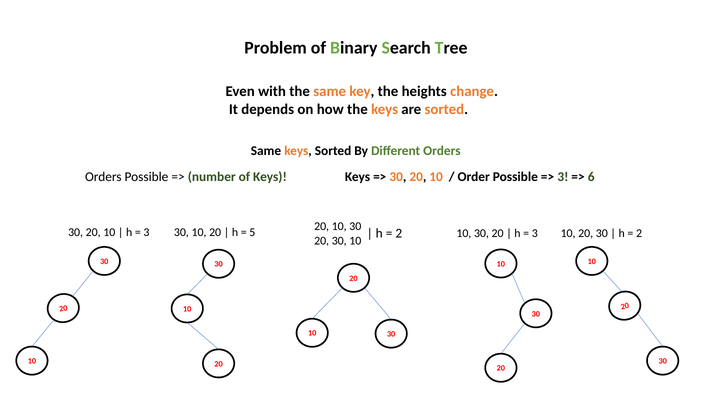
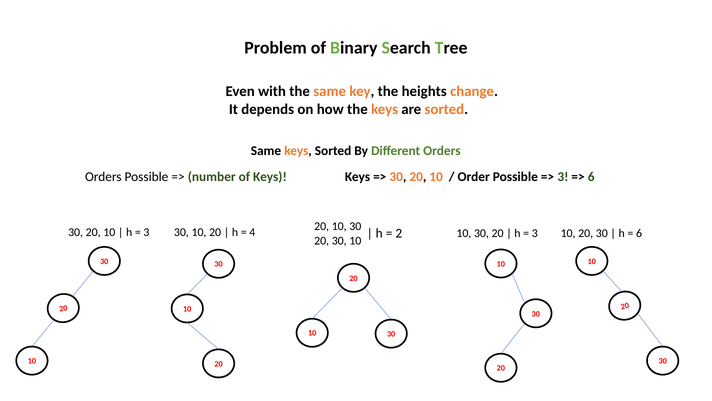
5: 5 -> 4 (252, 232)
2: 2 -> 6 (639, 233)
